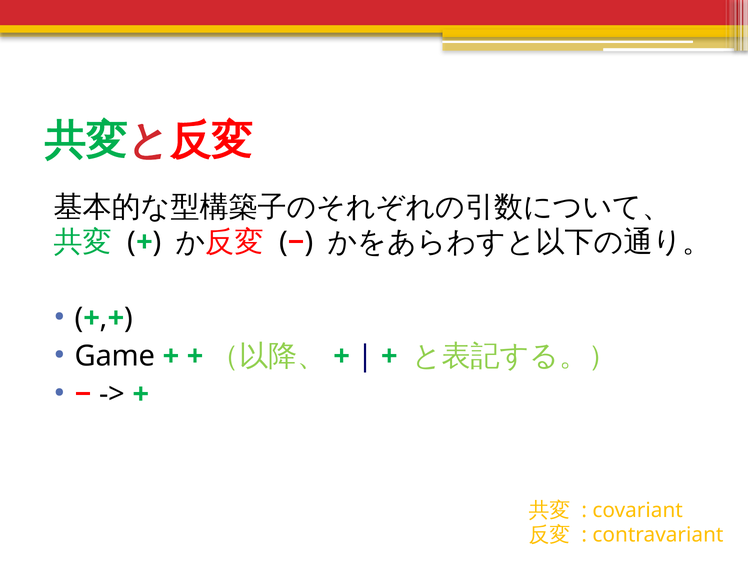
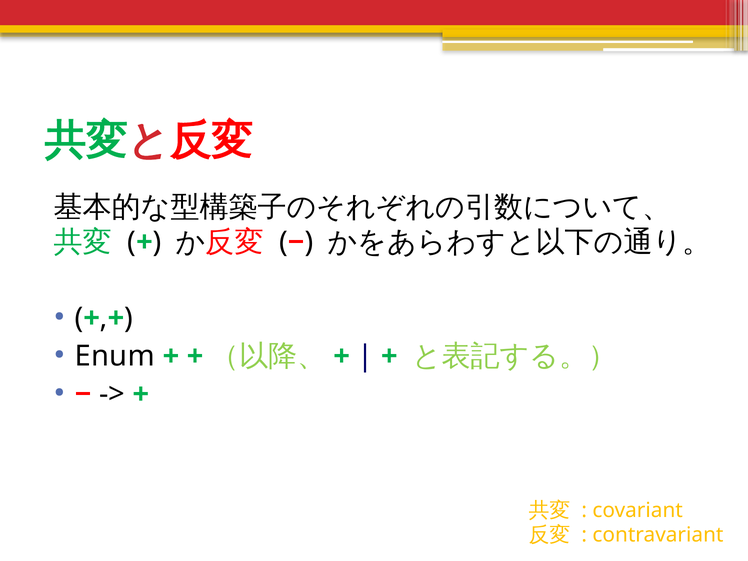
Game: Game -> Enum (115, 356)
